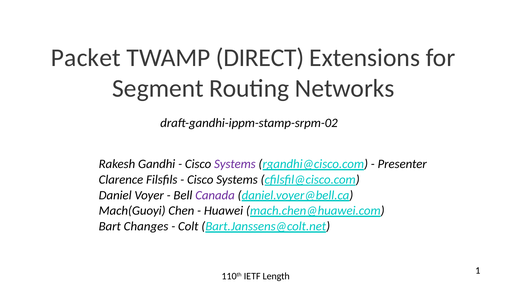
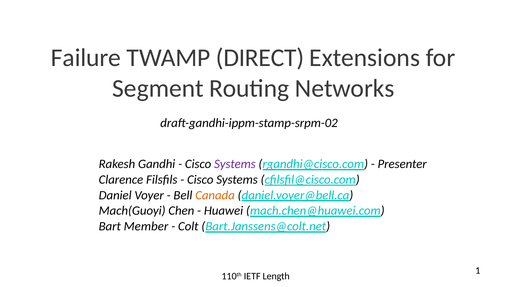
Packet: Packet -> Failure (86, 58)
Canada colour: purple -> orange (215, 195)
Changes: Changes -> Member (146, 227)
